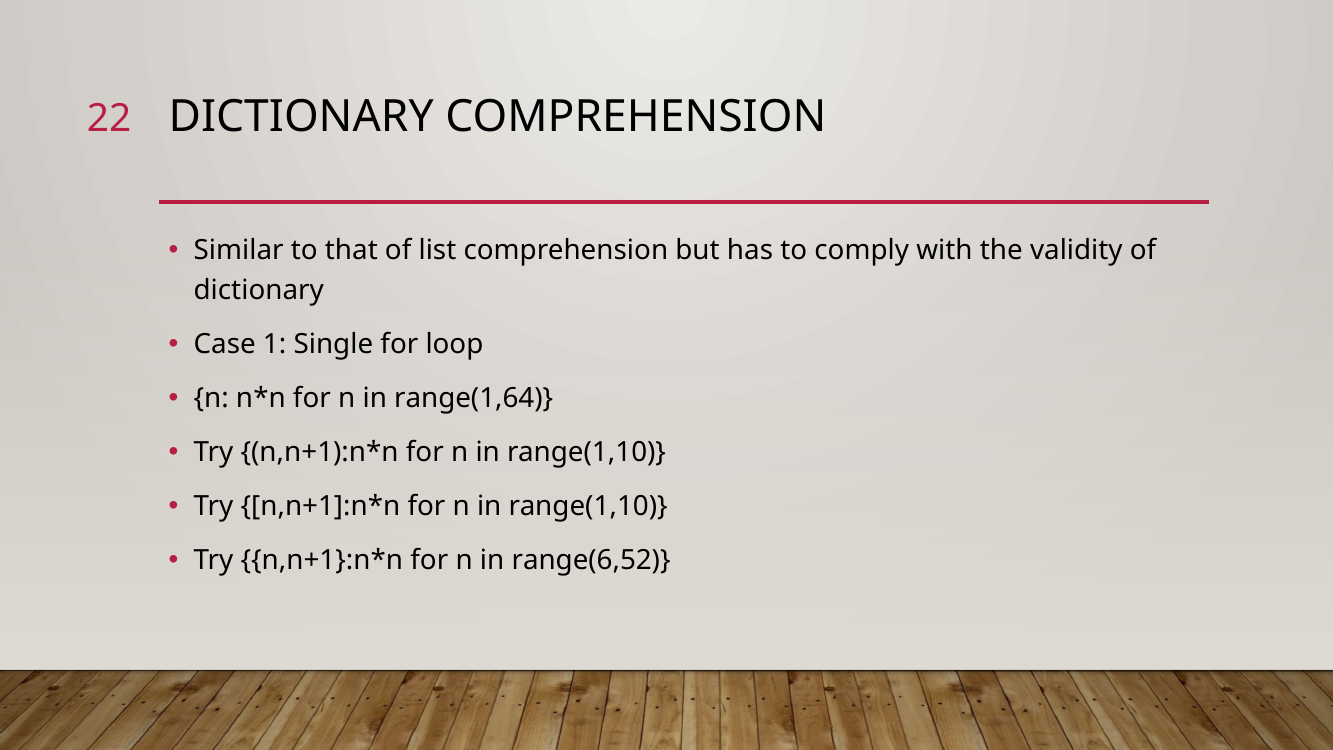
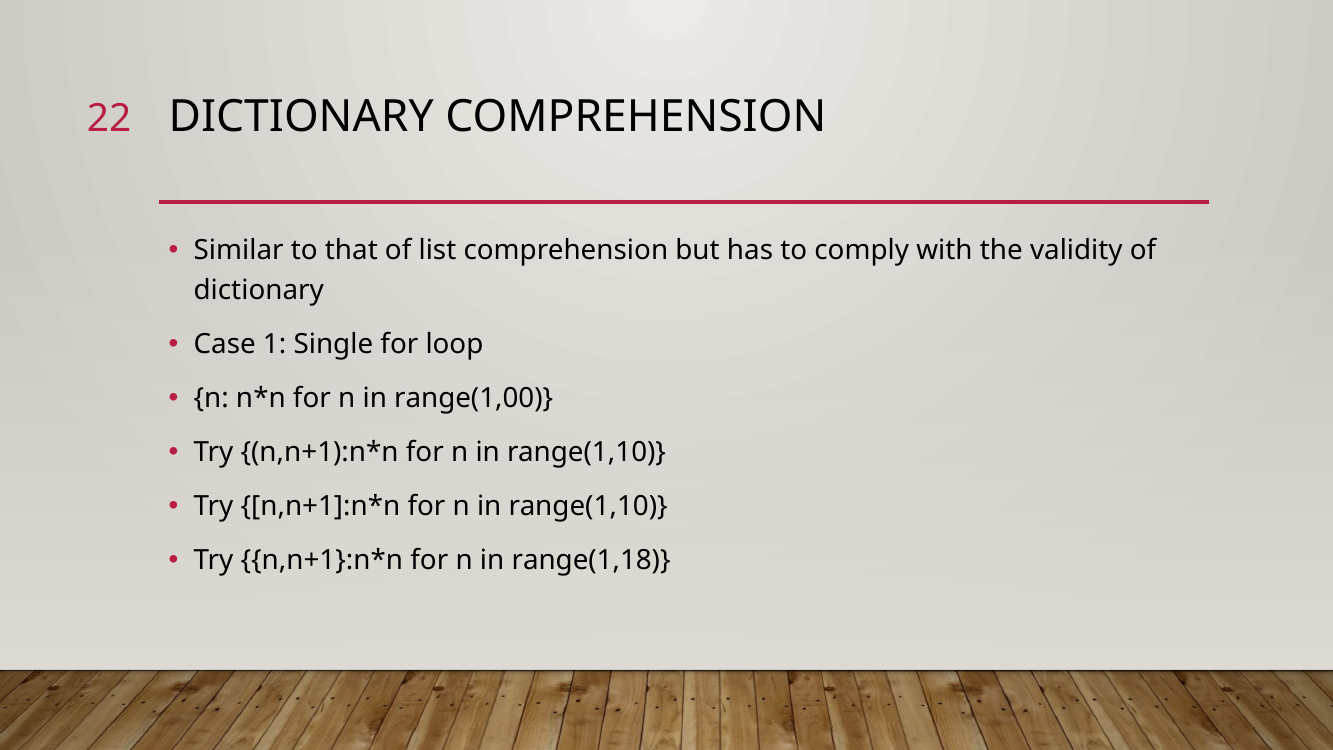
range(1,64: range(1,64 -> range(1,00 (474, 399)
range(6,52: range(6,52 -> range(1,18 (591, 560)
